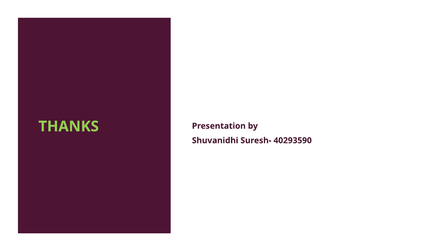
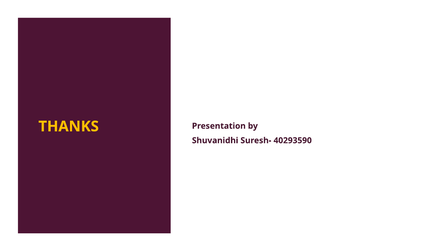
THANKS colour: light green -> yellow (69, 126)
